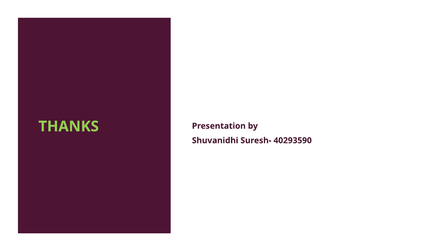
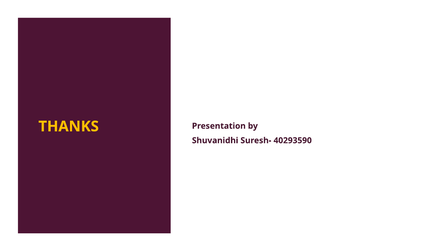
THANKS colour: light green -> yellow (69, 126)
